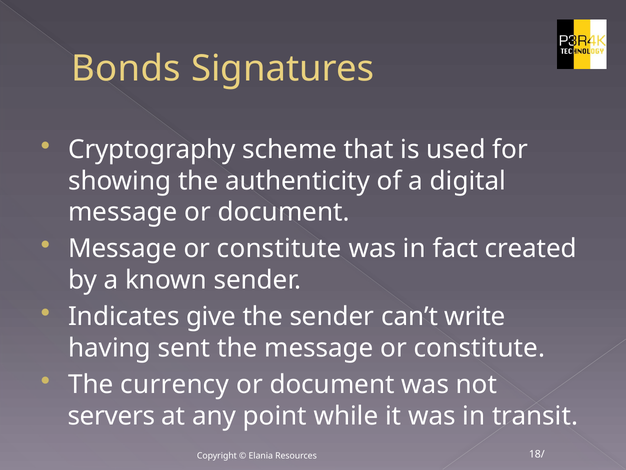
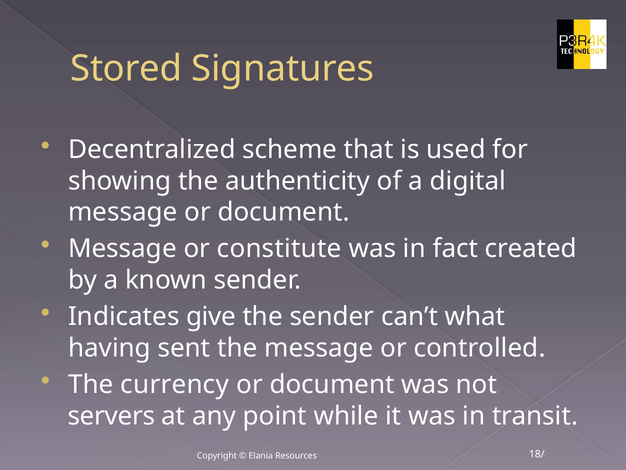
Bonds: Bonds -> Stored (126, 69)
Cryptography: Cryptography -> Decentralized (152, 149)
write: write -> what (475, 316)
the message or constitute: constitute -> controlled (480, 348)
